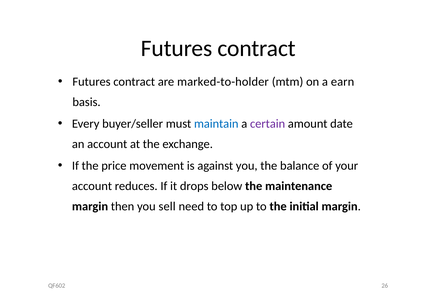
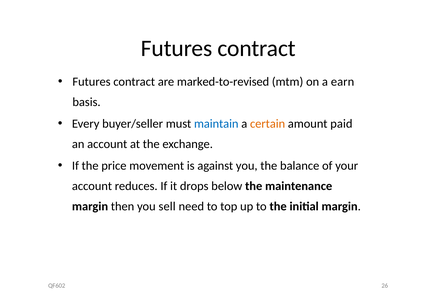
marked-to-holder: marked-to-holder -> marked-to-revised (223, 82)
certain colour: purple -> orange (268, 124)
date: date -> paid (341, 124)
